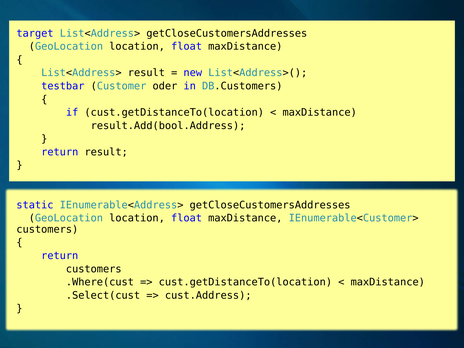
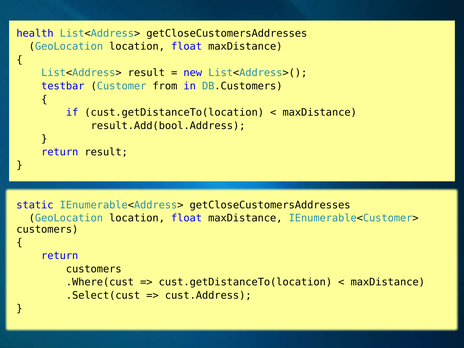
target: target -> health (35, 33)
Customer oder: oder -> from (165, 86)
